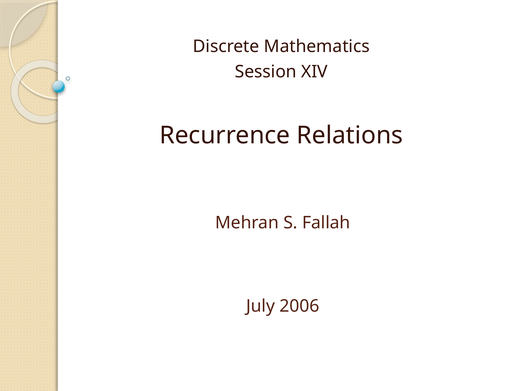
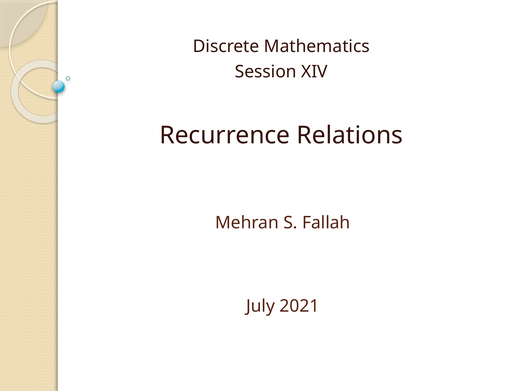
2006: 2006 -> 2021 (299, 307)
